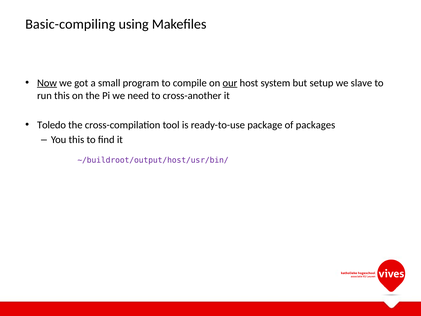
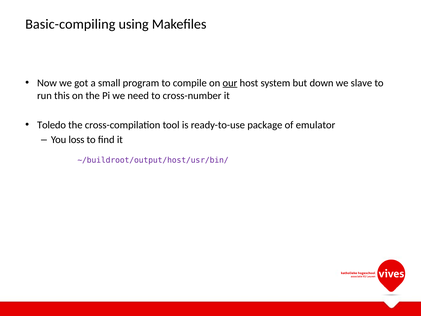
Now underline: present -> none (47, 83)
setup: setup -> down (322, 83)
cross-another: cross-another -> cross-number (192, 95)
packages: packages -> emulator (316, 125)
You this: this -> loss (76, 140)
